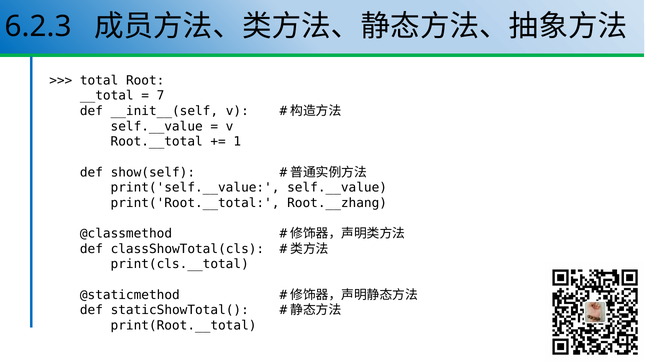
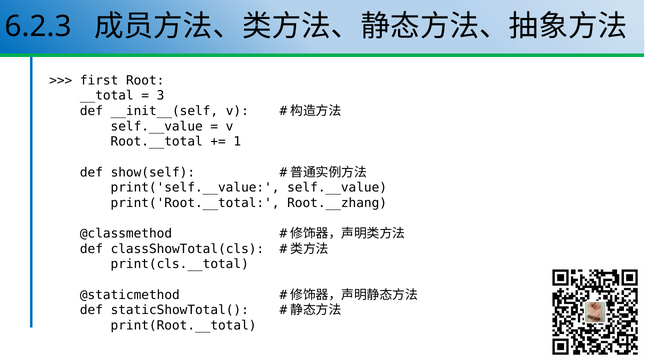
total: total -> first (99, 80)
7: 7 -> 3 (161, 96)
